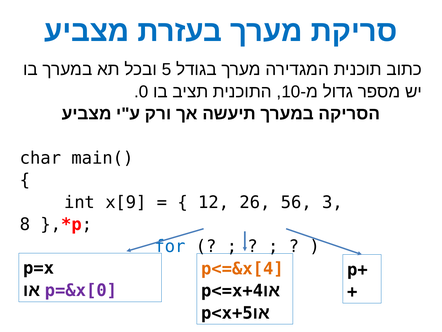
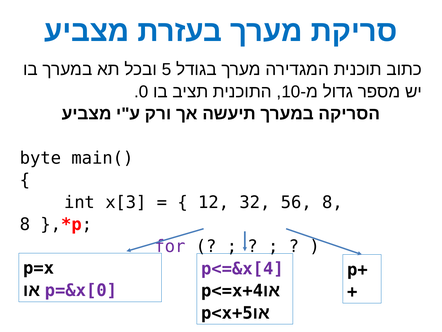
char: char -> byte (40, 158)
x[9: x[9 -> x[3 (126, 202)
26: 26 -> 32 (255, 202)
56 3: 3 -> 8 (332, 202)
for colour: blue -> purple (170, 246)
p<=&x[4 colour: orange -> purple (243, 268)
